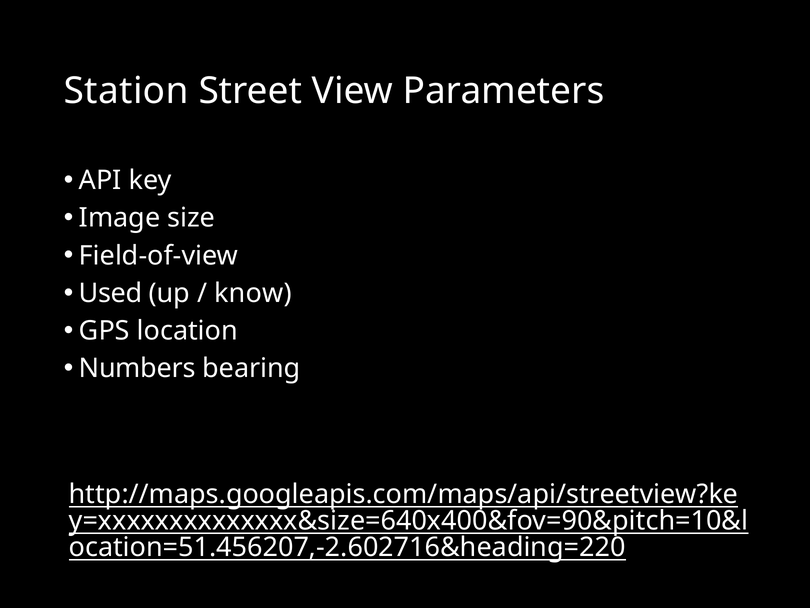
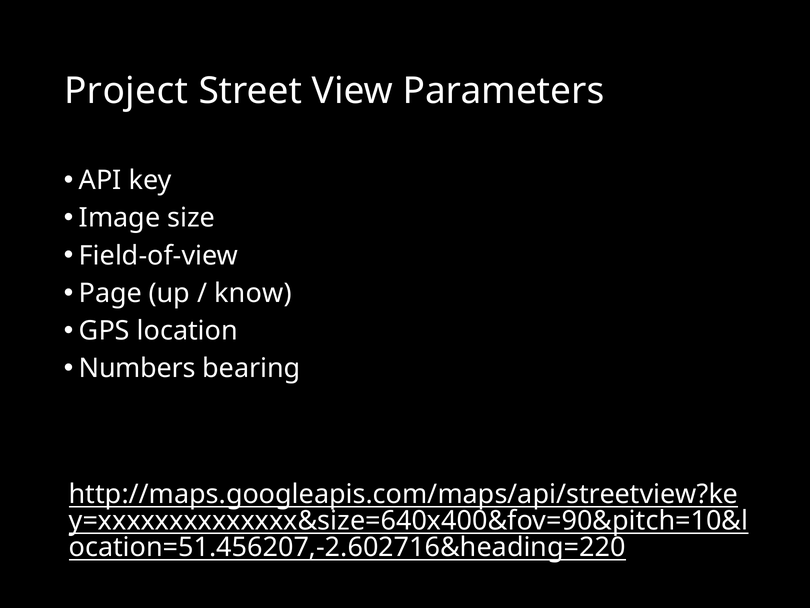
Station: Station -> Project (126, 91)
Used: Used -> Page (110, 293)
